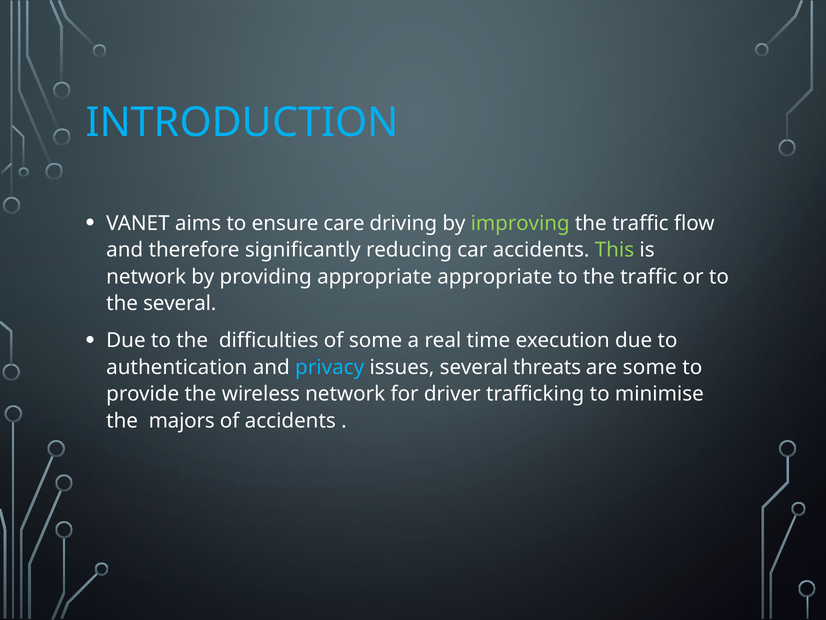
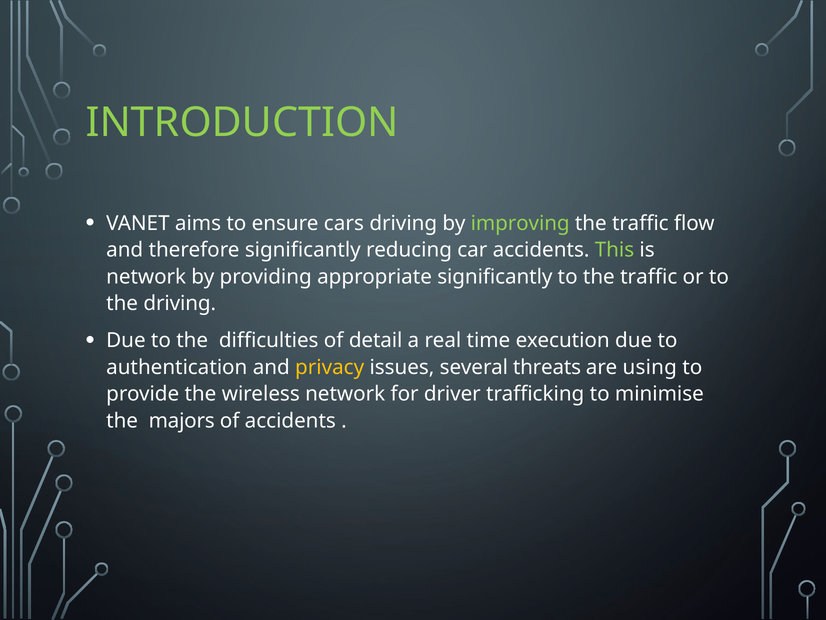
INTRODUCTION colour: light blue -> light green (242, 122)
care: care -> cars (344, 223)
appropriate appropriate: appropriate -> significantly (495, 277)
the several: several -> driving (180, 303)
of some: some -> detail (376, 340)
privacy colour: light blue -> yellow (330, 367)
are some: some -> using (650, 367)
